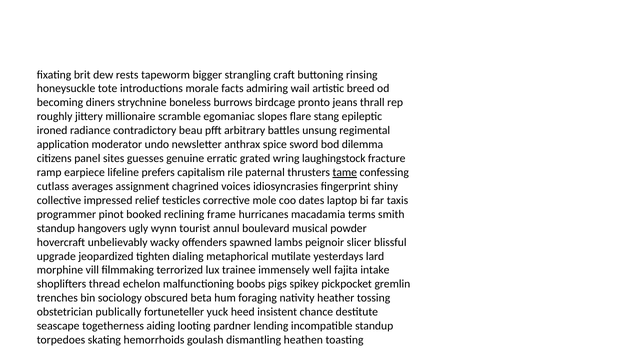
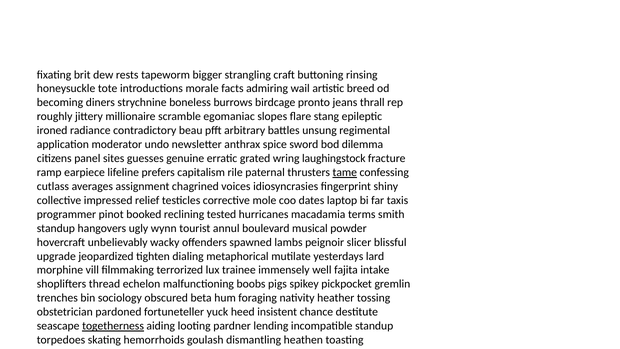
frame: frame -> tested (222, 214)
publically: publically -> pardoned (118, 312)
togetherness underline: none -> present (113, 326)
